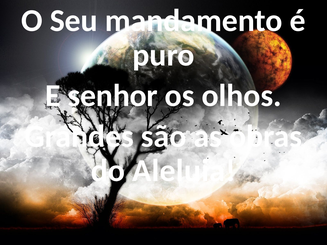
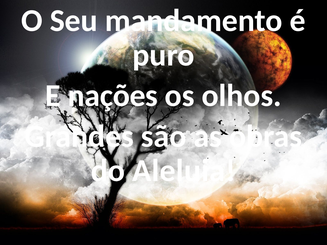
senhor: senhor -> nações (113, 96)
